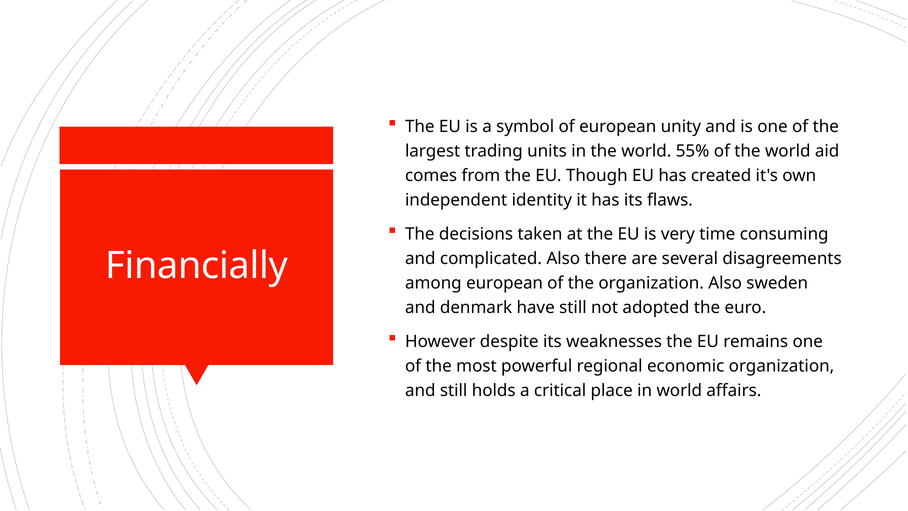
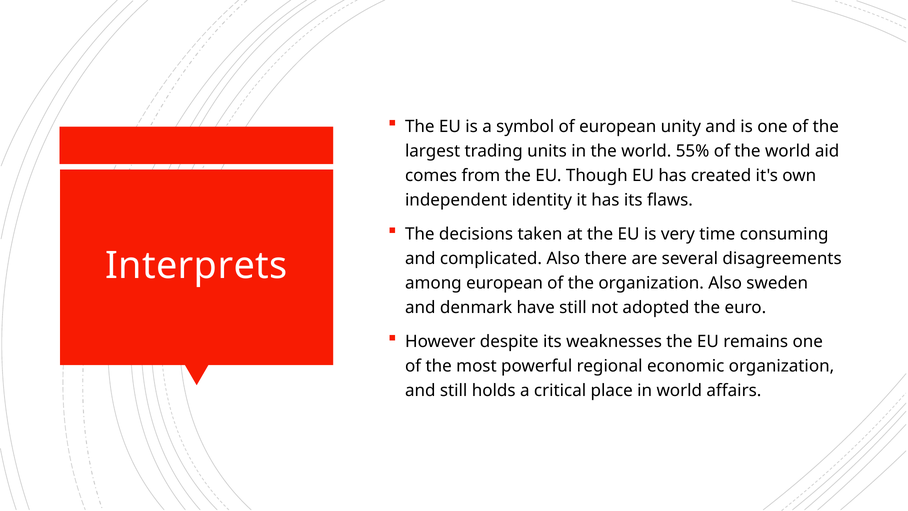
Financially: Financially -> Interprets (196, 266)
